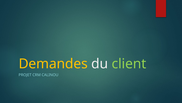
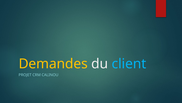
client colour: light green -> light blue (129, 63)
